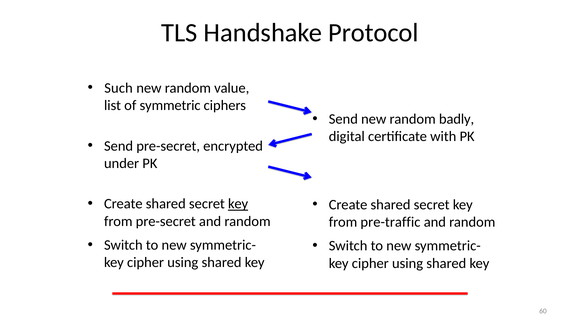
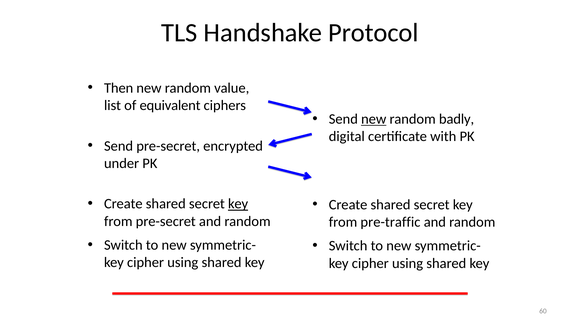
Such: Such -> Then (119, 88)
symmetric: symmetric -> equivalent (170, 105)
new underline: none -> present (374, 119)
